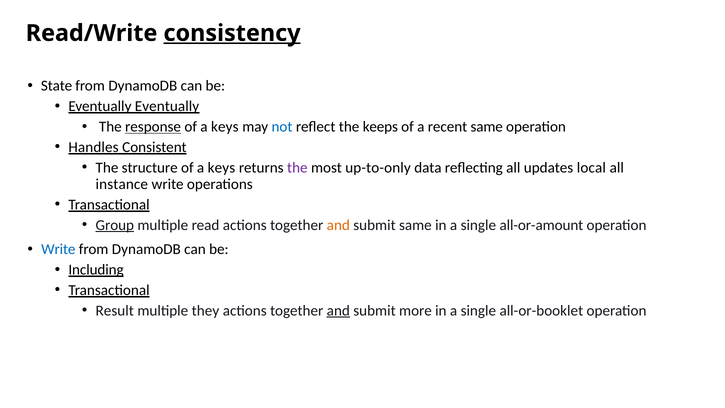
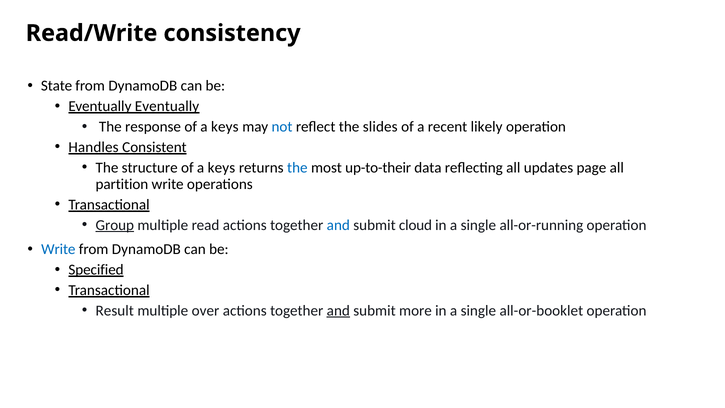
consistency underline: present -> none (232, 33)
response underline: present -> none (153, 127)
keeps: keeps -> slides (380, 127)
recent same: same -> likely (487, 127)
the colour: purple -> blue (297, 168)
up-to-only: up-to-only -> up-to-their (378, 168)
local: local -> page (591, 168)
instance: instance -> partition (122, 184)
and colour: orange -> blue (338, 225)
submit same: same -> cloud (415, 225)
all-or-amount: all-or-amount -> all-or-running (541, 225)
Including: Including -> Specified (96, 270)
they: they -> over (206, 311)
